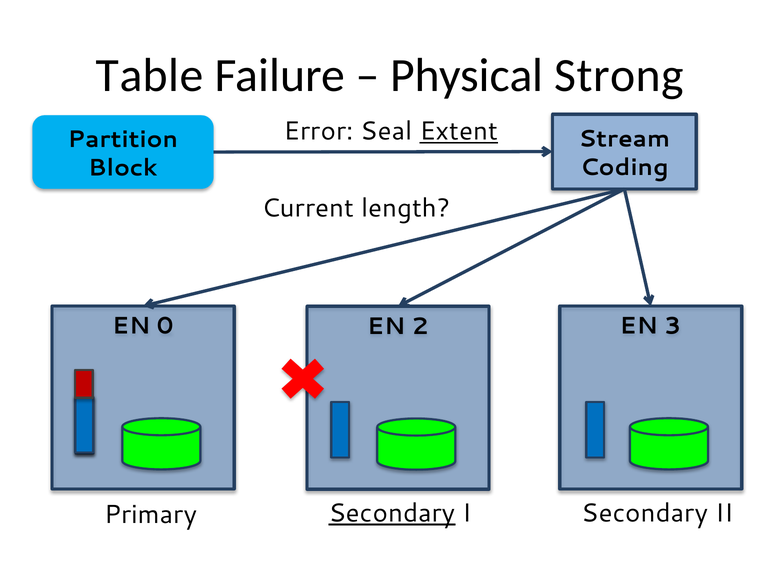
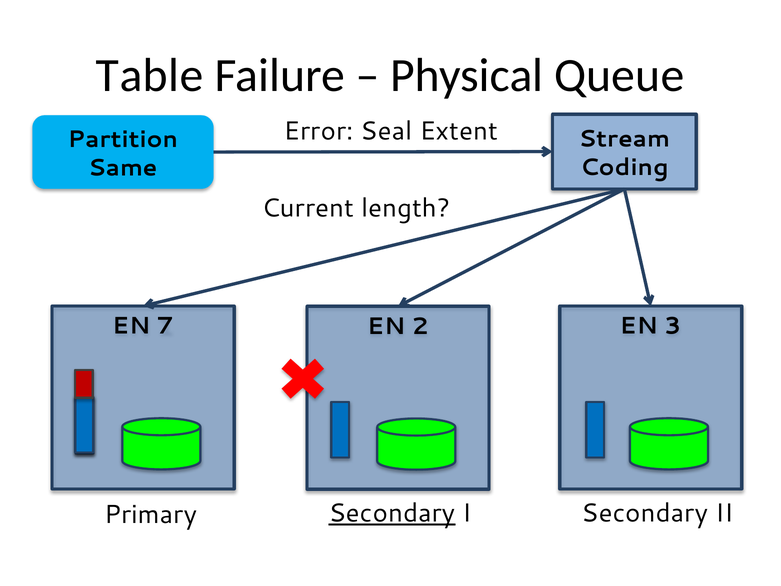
Strong: Strong -> Queue (619, 76)
Extent underline: present -> none (459, 131)
Block: Block -> Same (123, 168)
0: 0 -> 7 (165, 326)
